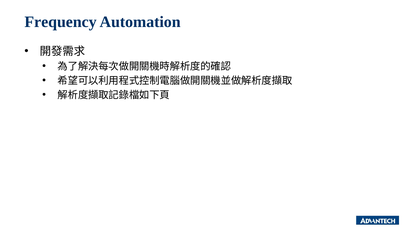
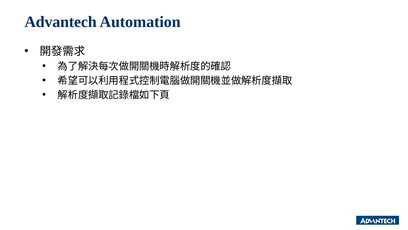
Frequency: Frequency -> Advantech (61, 22)
